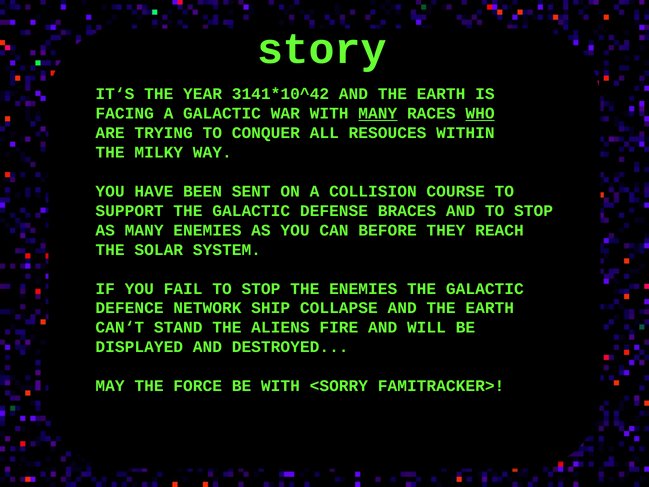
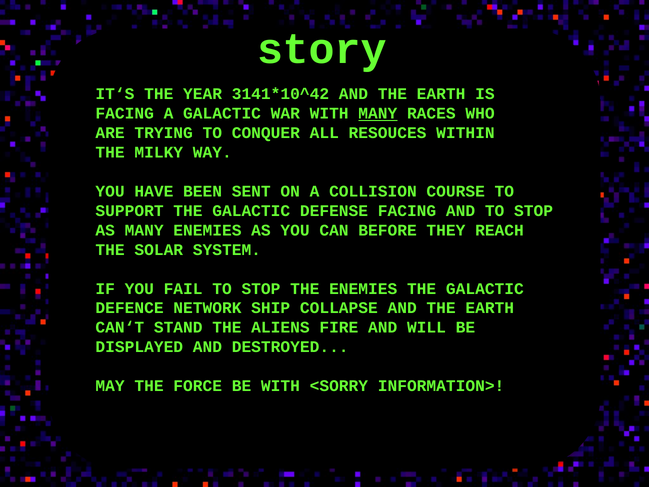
WHO underline: present -> none (480, 113)
DEFENSE BRACES: BRACES -> FACING (407, 211)
FAMITRACKER>: FAMITRACKER> -> INFORMATION> (441, 386)
